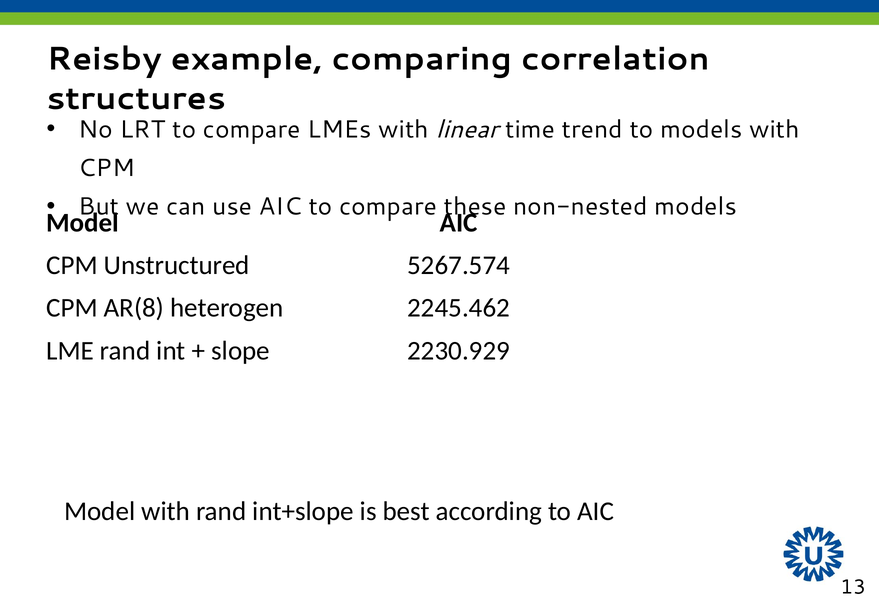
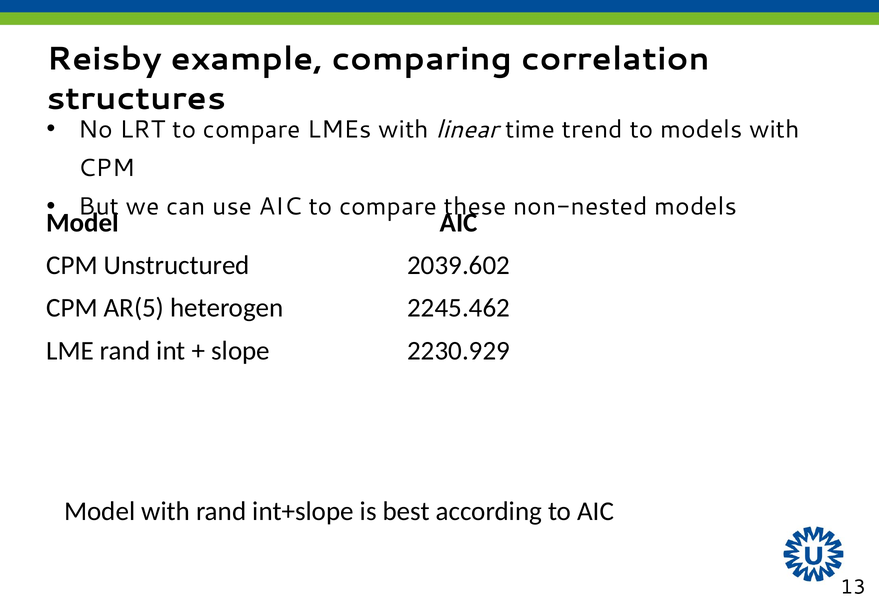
5267.574: 5267.574 -> 2039.602 (459, 266)
AR(8: AR(8 -> AR(5 (134, 308)
